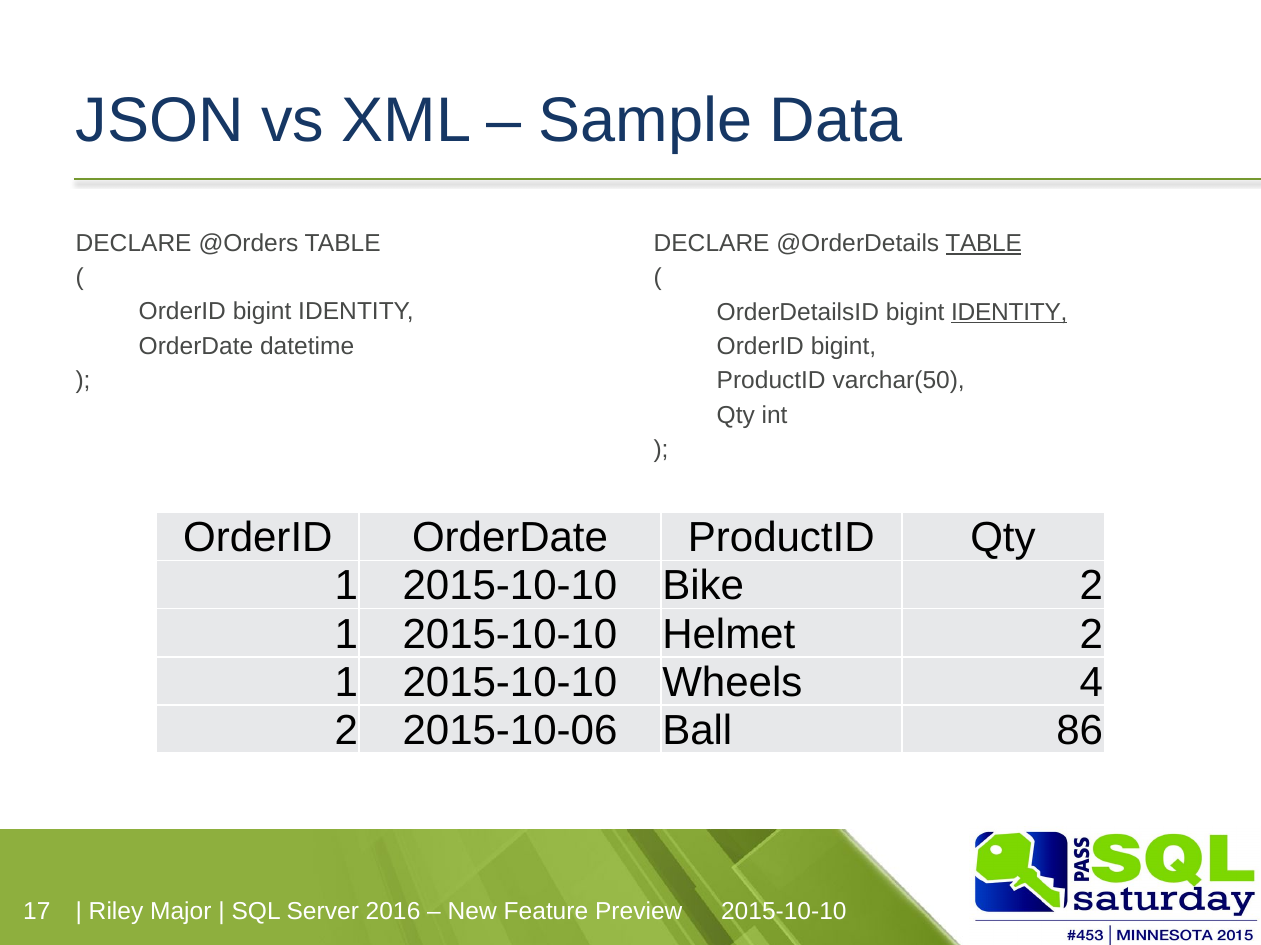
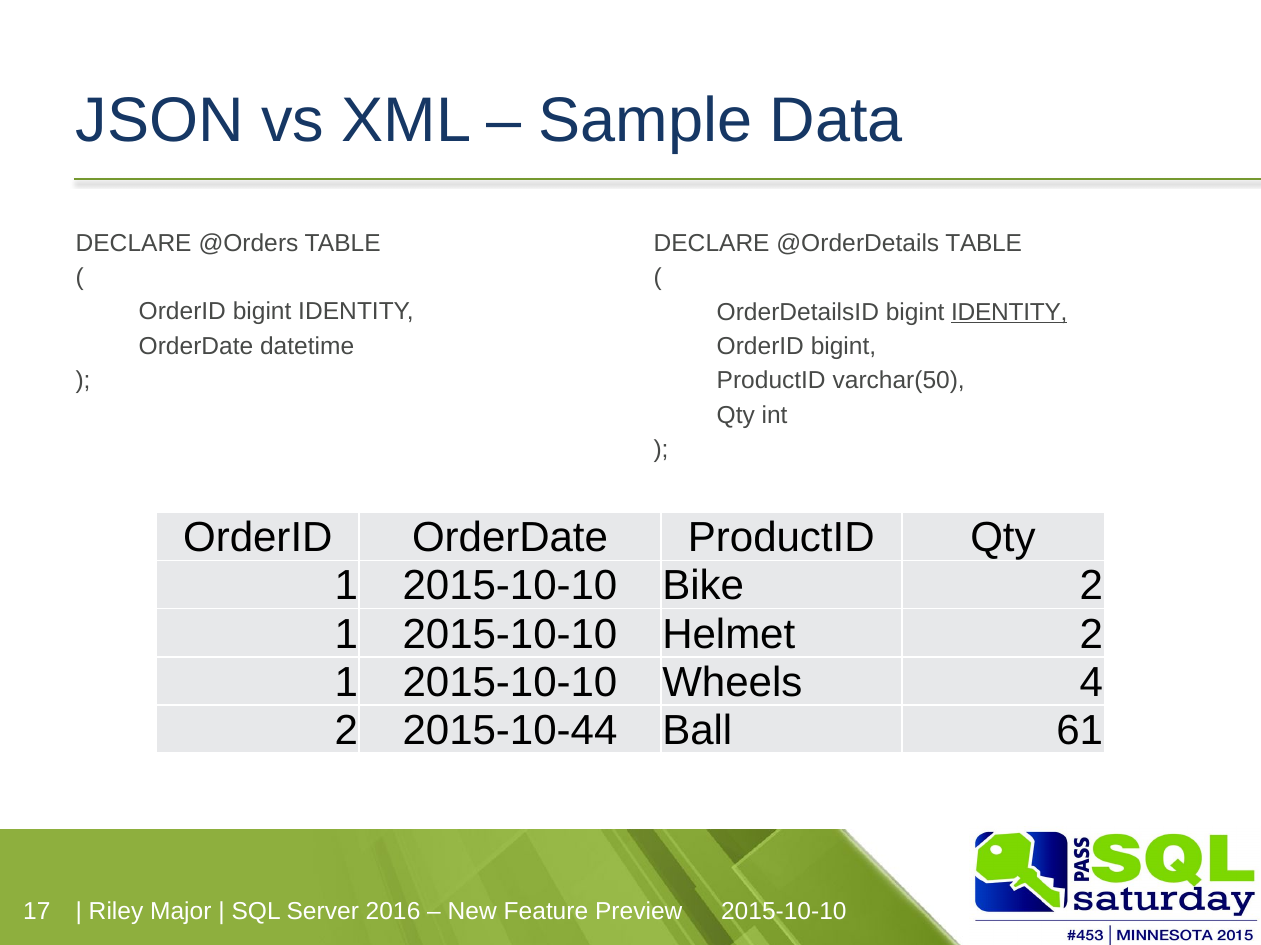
TABLE underline: present -> none (984, 243)
2015-10-06: 2015-10-06 -> 2015-10-44 (510, 731)
86: 86 -> 61 (1080, 731)
